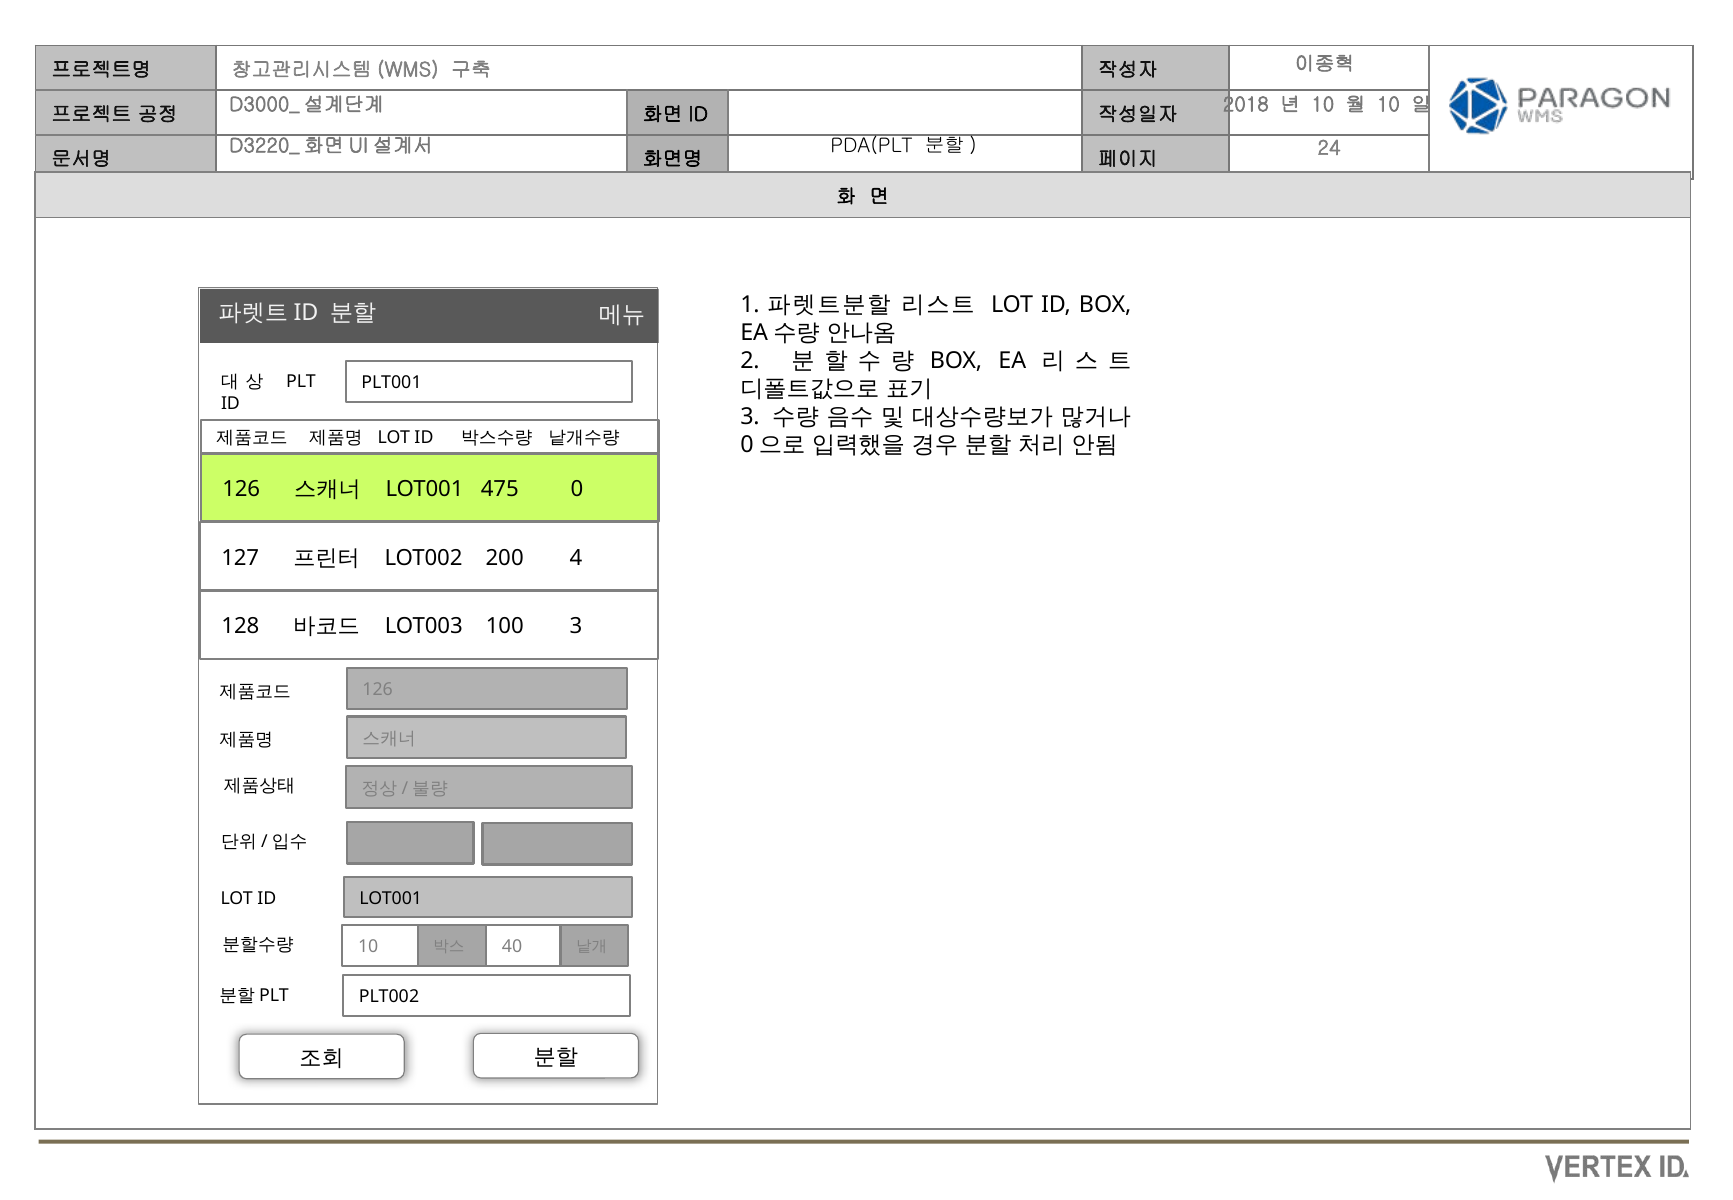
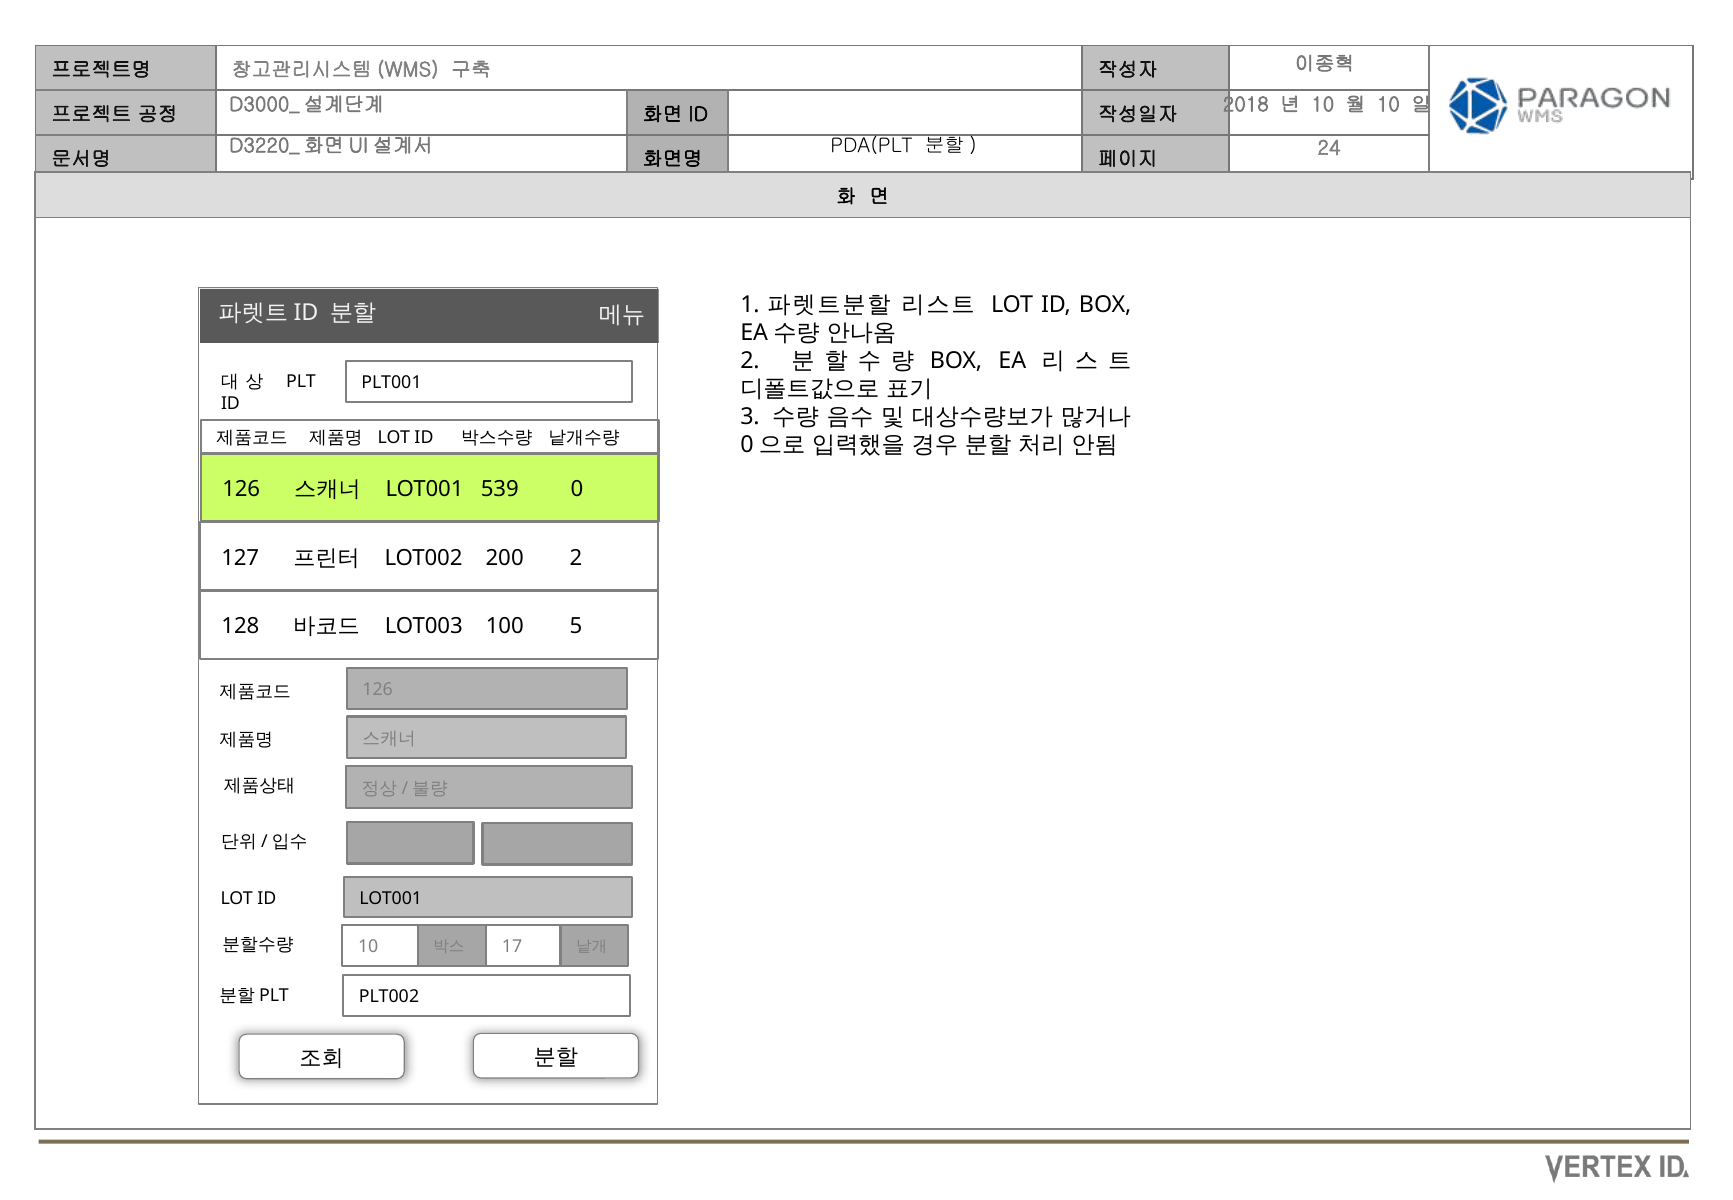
475: 475 -> 539 (500, 489)
200 4: 4 -> 2 (576, 558)
100 3: 3 -> 5 (576, 626)
40: 40 -> 17 (512, 947)
